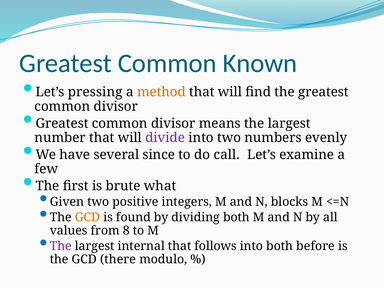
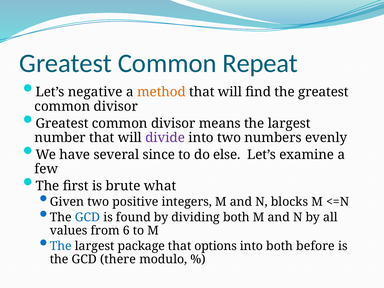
Known: Known -> Repeat (260, 63)
pressing: pressing -> negative (95, 92)
call: call -> else (227, 155)
GCD colour: orange -> blue (88, 217)
8: 8 -> 6 (126, 231)
The colour: purple -> blue (61, 246)
internal: internal -> package (141, 246)
follows: follows -> options (216, 246)
